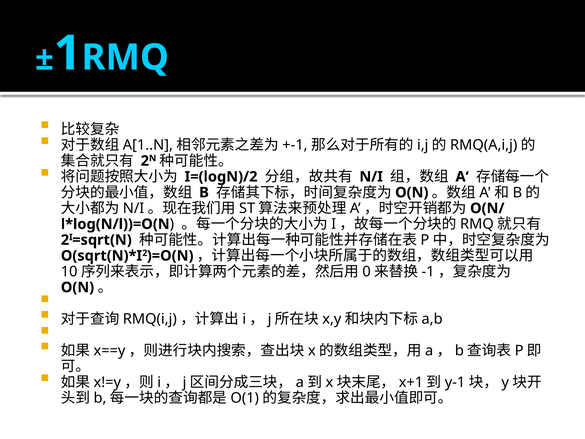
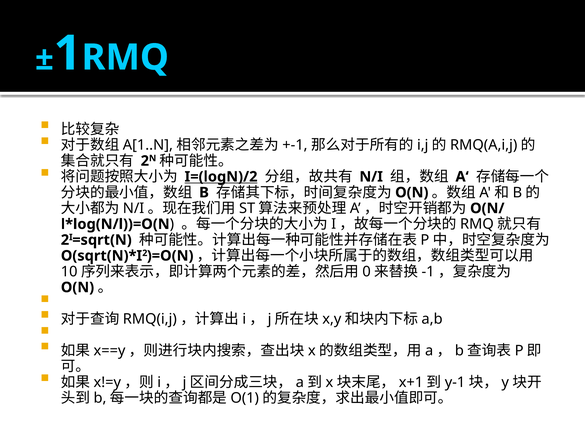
I=(logN)/2 underline: none -> present (221, 177)
